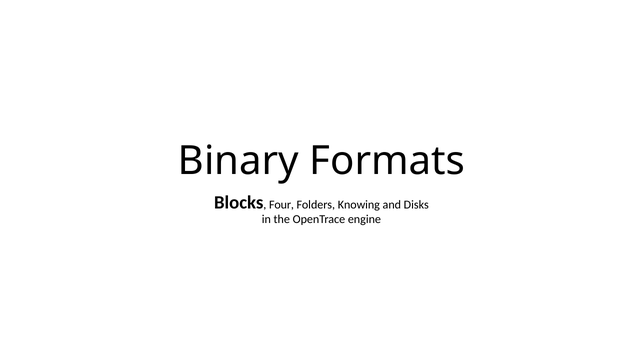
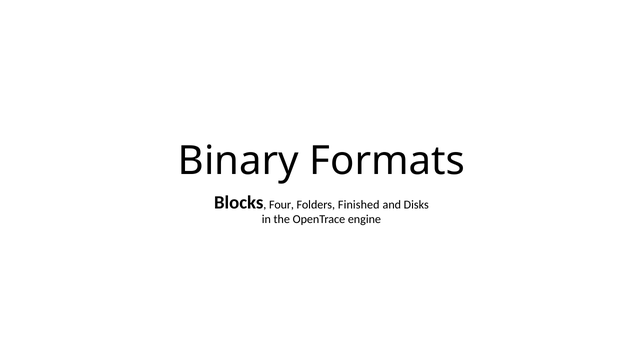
Knowing: Knowing -> Finished (359, 205)
